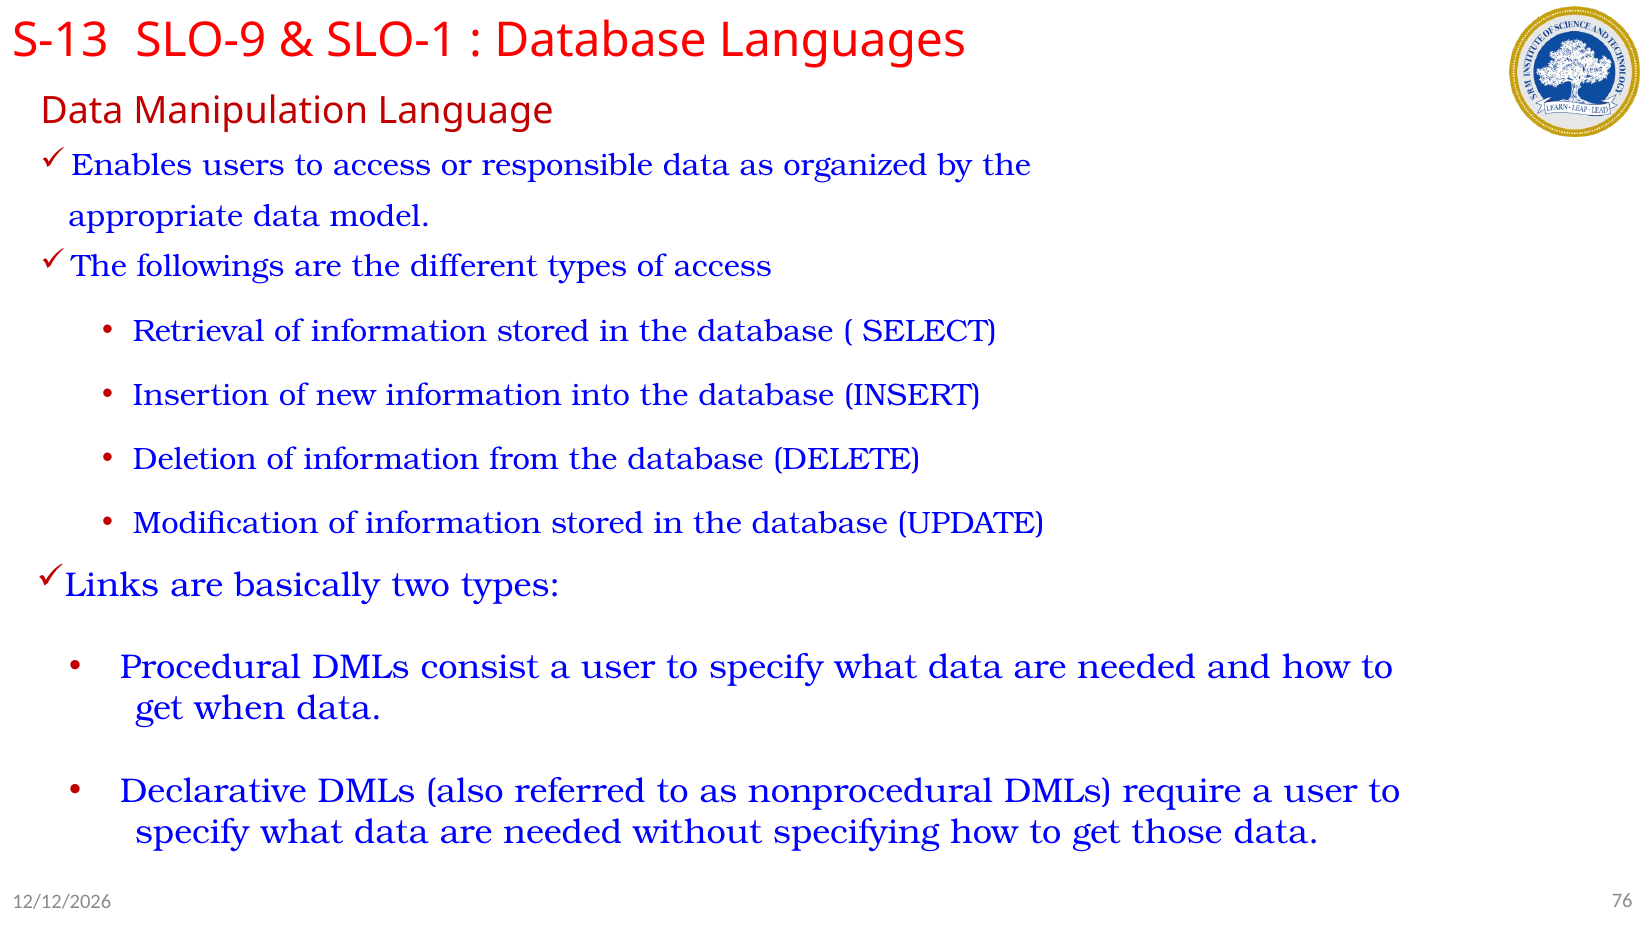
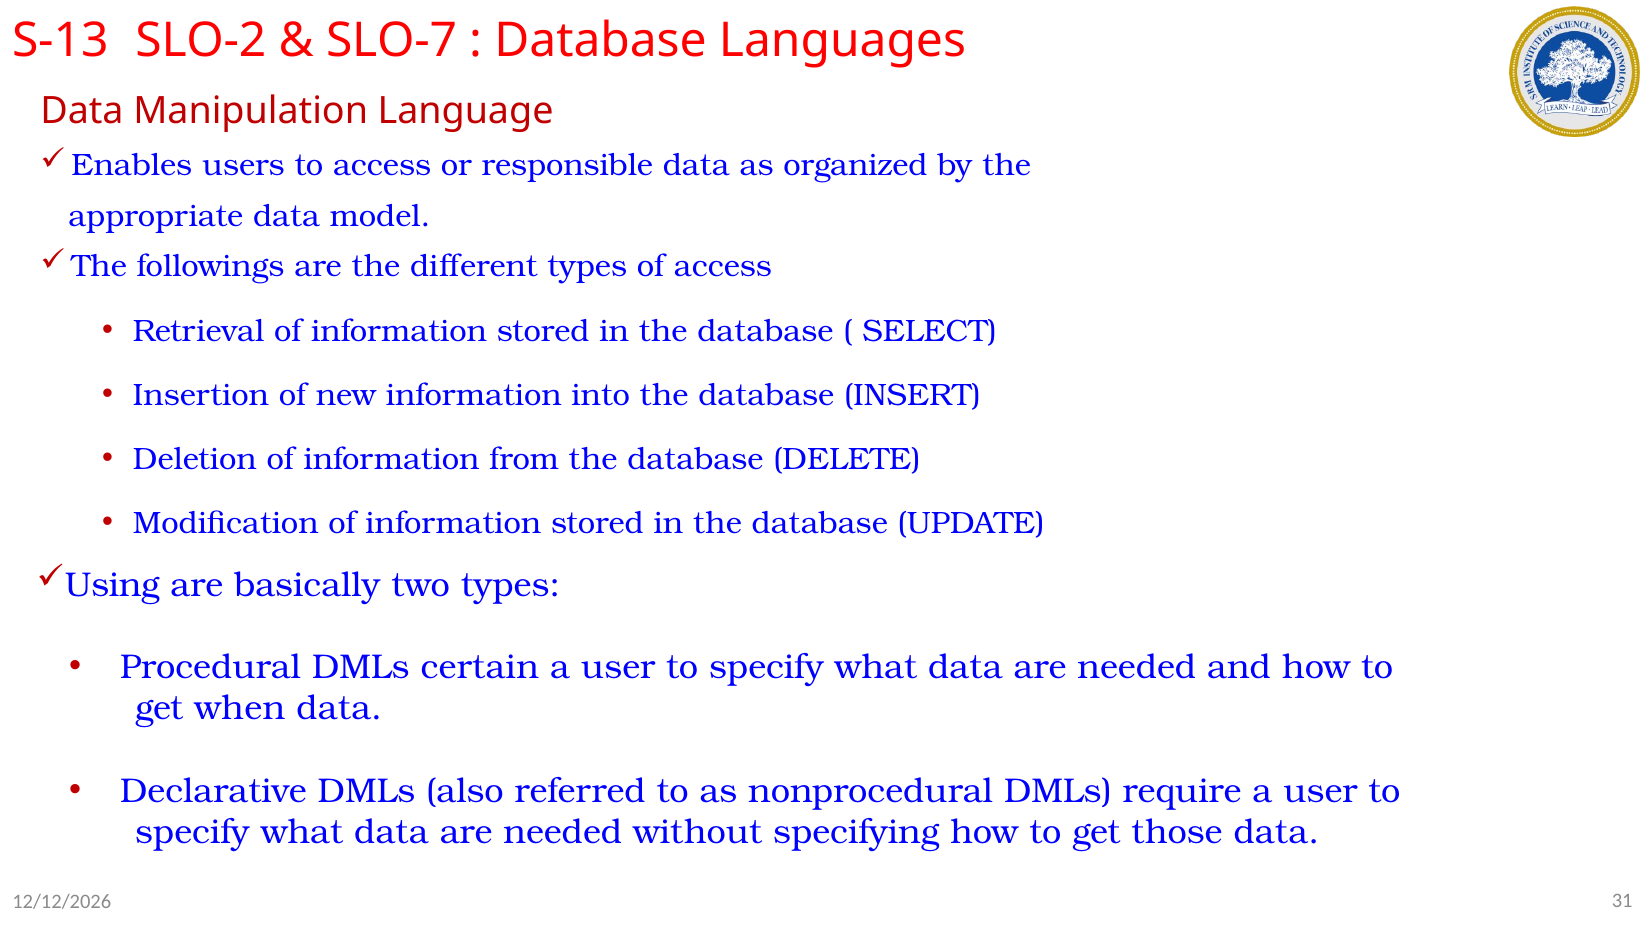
SLO-9: SLO-9 -> SLO-2 (201, 41)
SLO-1: SLO-1 -> SLO-7 (392, 41)
Links: Links -> Using (112, 585)
consist: consist -> certain (480, 668)
76: 76 -> 31 (1622, 901)
